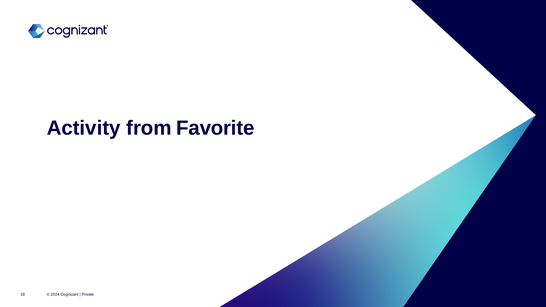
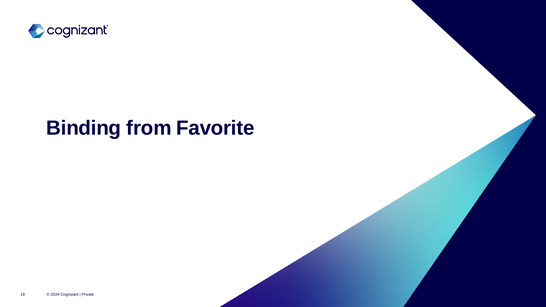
Activity: Activity -> Binding (84, 128)
